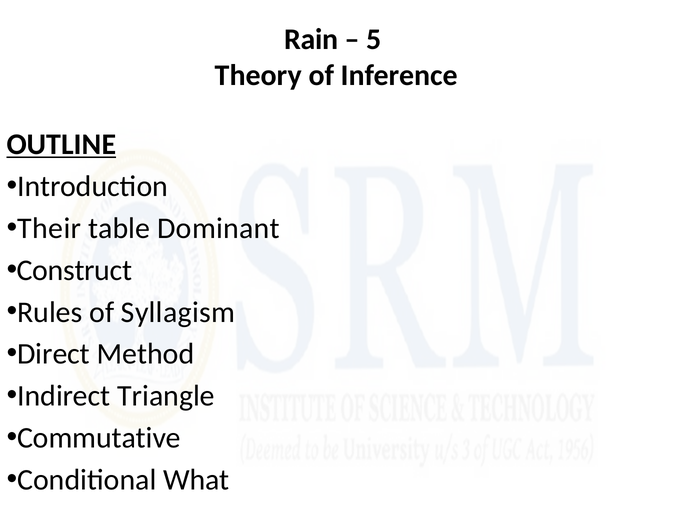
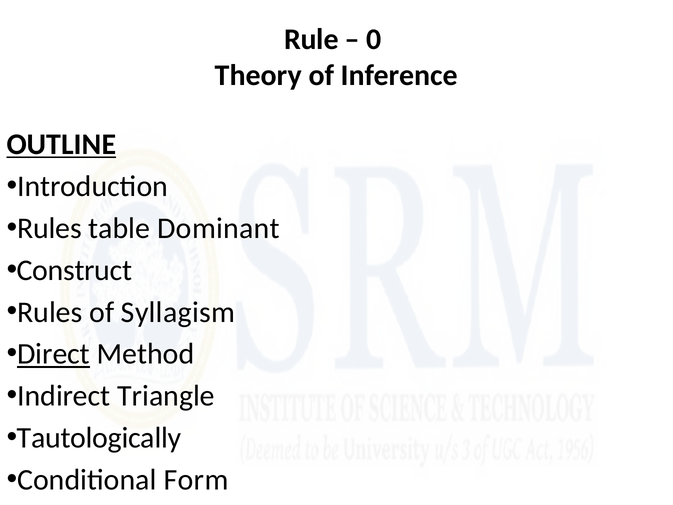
Rain: Rain -> Rule (311, 39)
5: 5 -> 0 (374, 39)
Their: Their -> Rules (49, 228)
Direct underline: none -> present (54, 354)
Commutative: Commutative -> Tautologically (99, 438)
What: What -> Form (196, 480)
